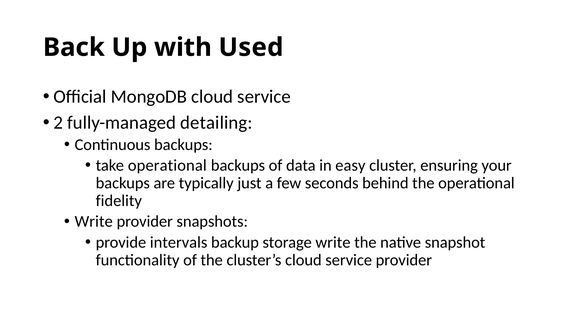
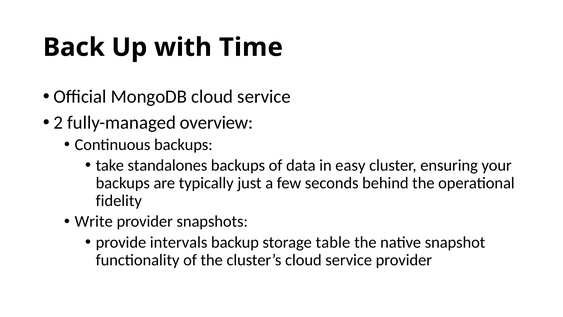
Used: Used -> Time (251, 47)
detailing: detailing -> overview (217, 123)
take operational: operational -> standalones (167, 165)
storage write: write -> table (333, 242)
